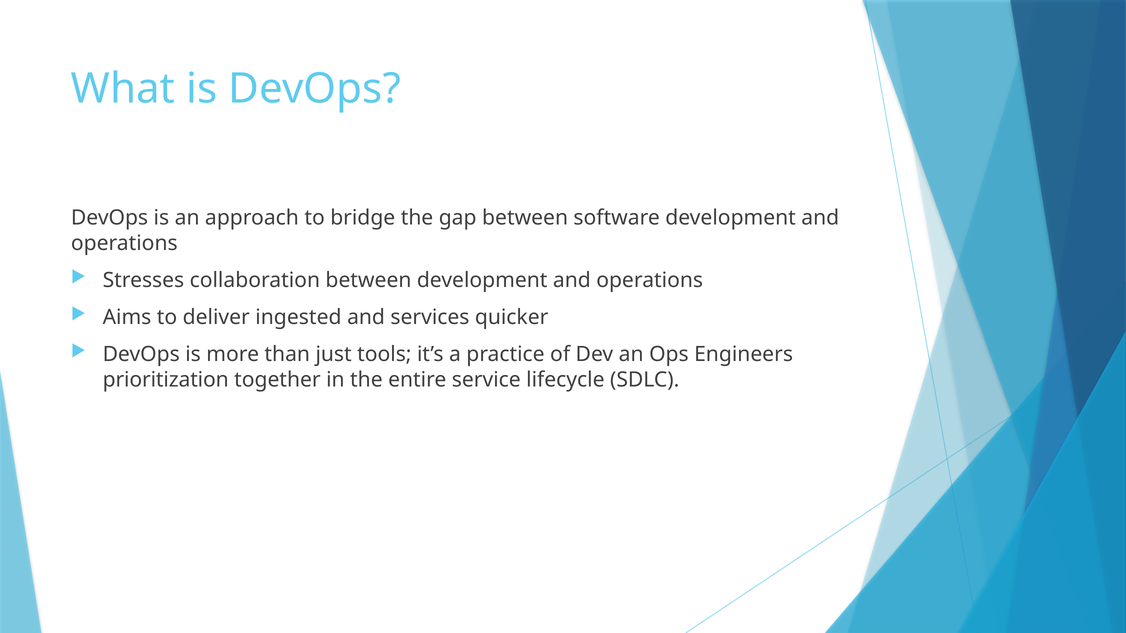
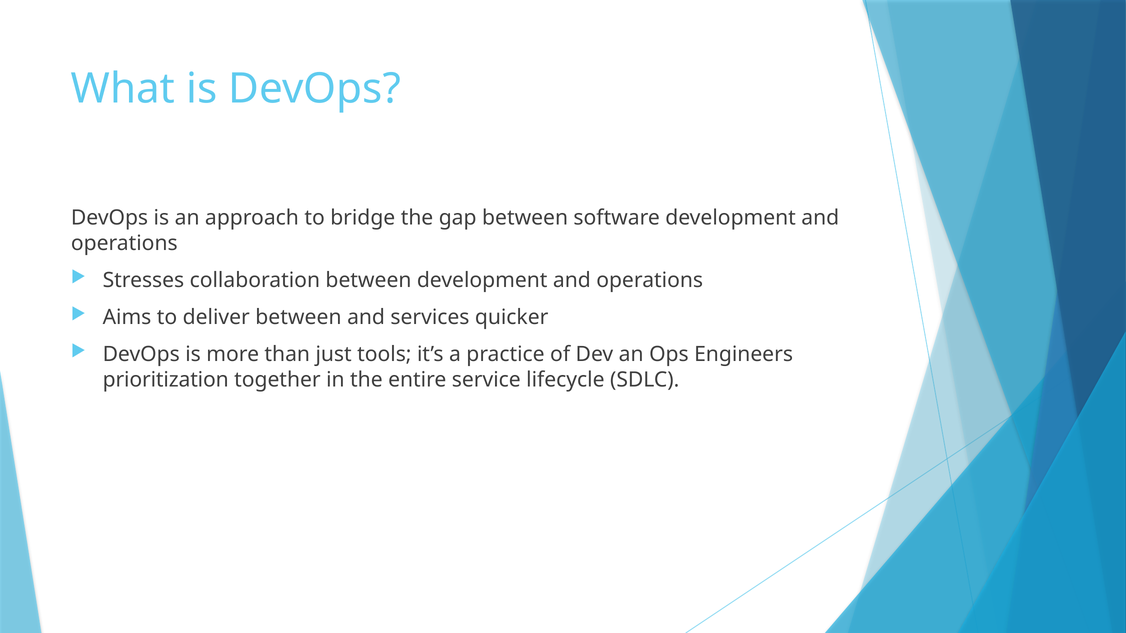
deliver ingested: ingested -> between (298, 317)
